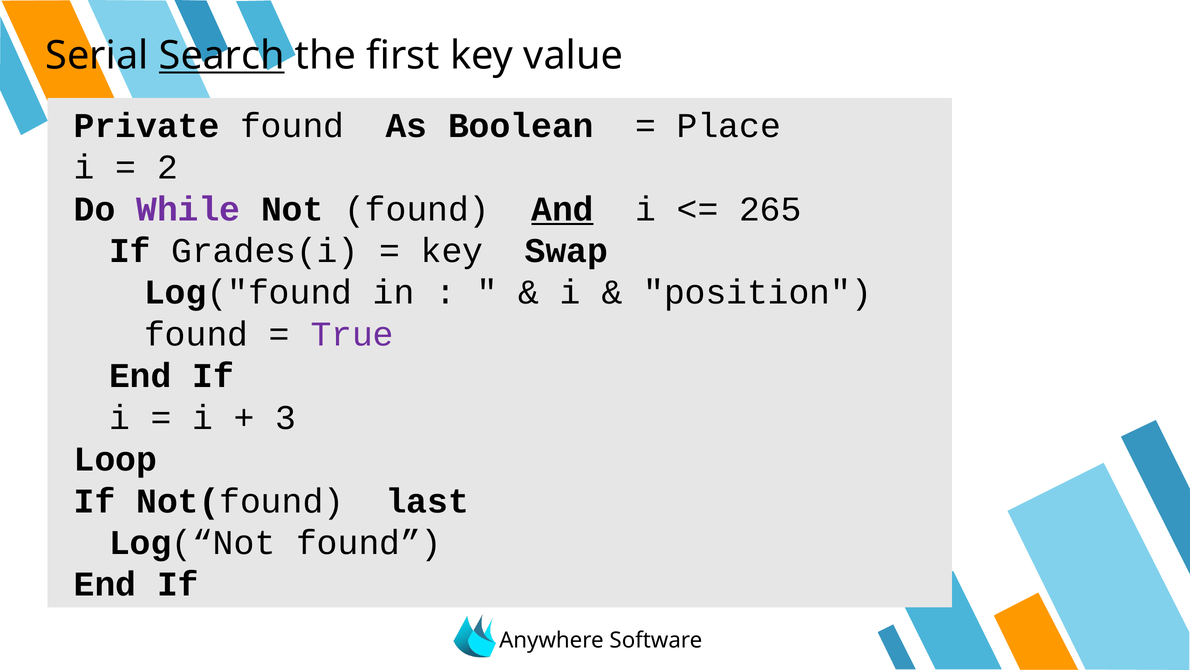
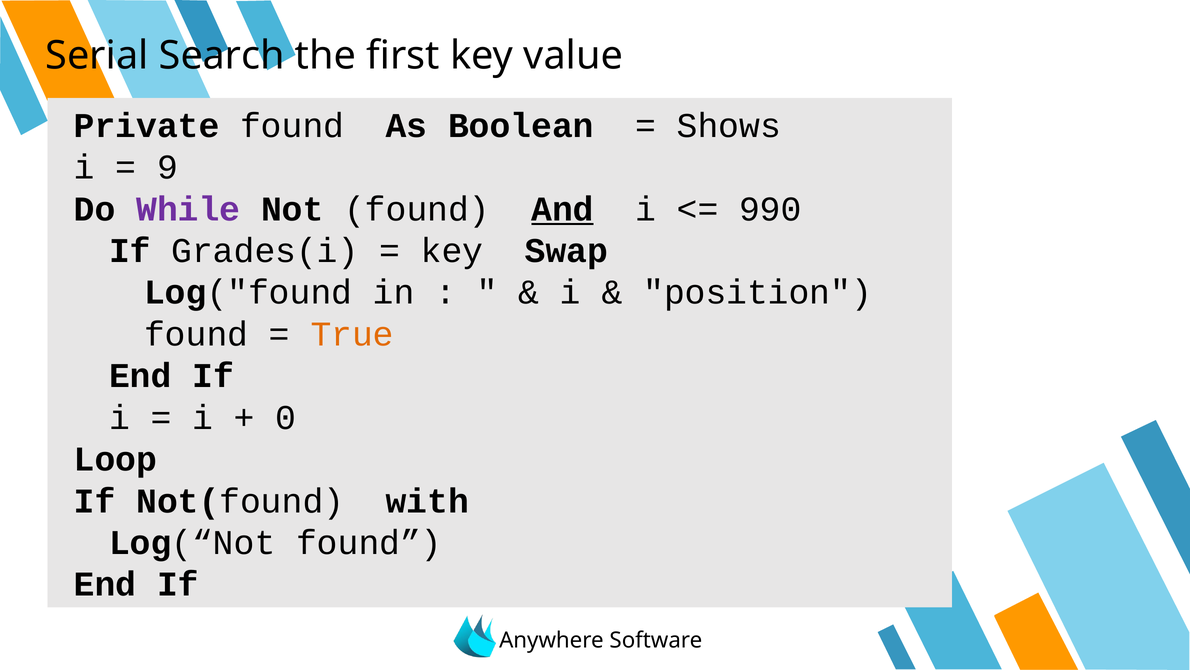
Search underline: present -> none (222, 55)
Place: Place -> Shows (729, 126)
2: 2 -> 9 (168, 167)
265: 265 -> 990 (770, 209)
True colour: purple -> orange (352, 334)
3: 3 -> 0 (286, 417)
last: last -> with (427, 501)
